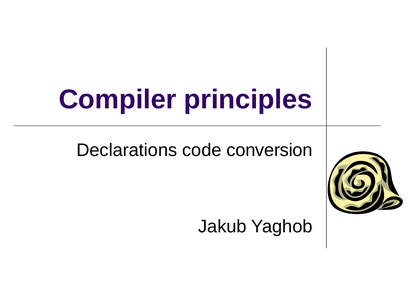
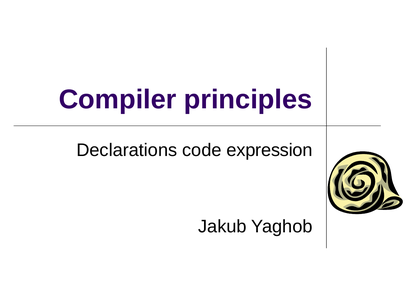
conversion: conversion -> expression (270, 150)
